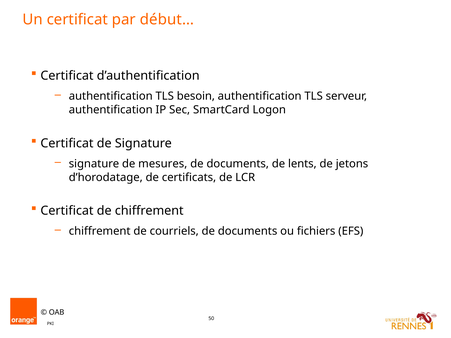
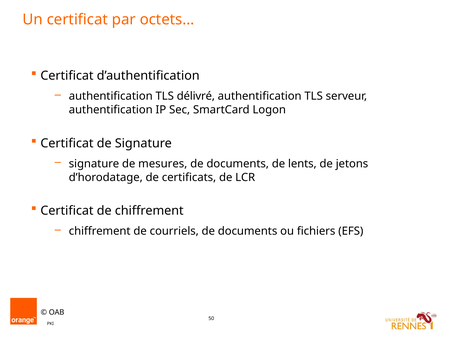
début…: début… -> octets… (167, 19)
besoin: besoin -> délivré (196, 96)
